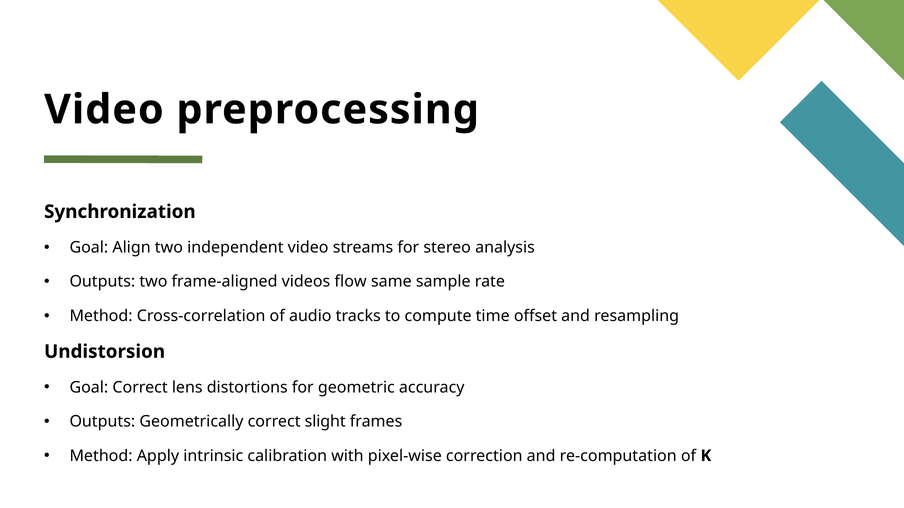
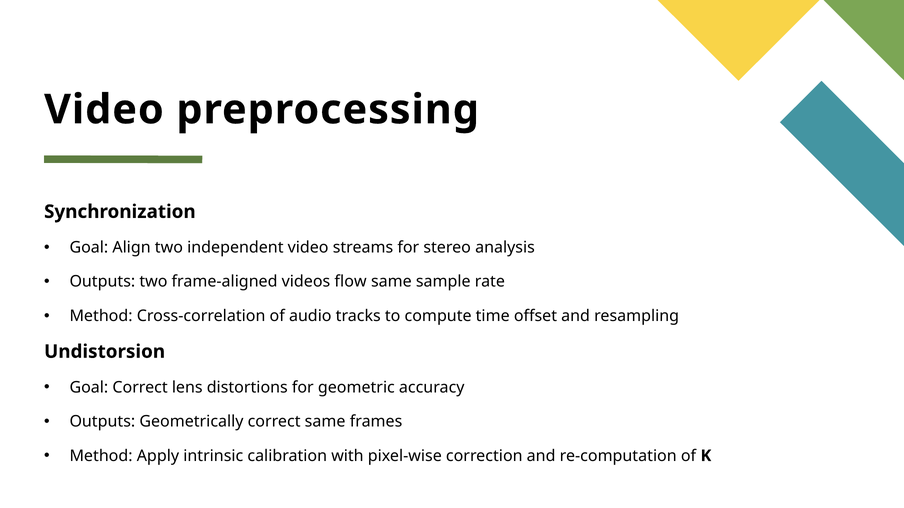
correct slight: slight -> same (325, 422)
